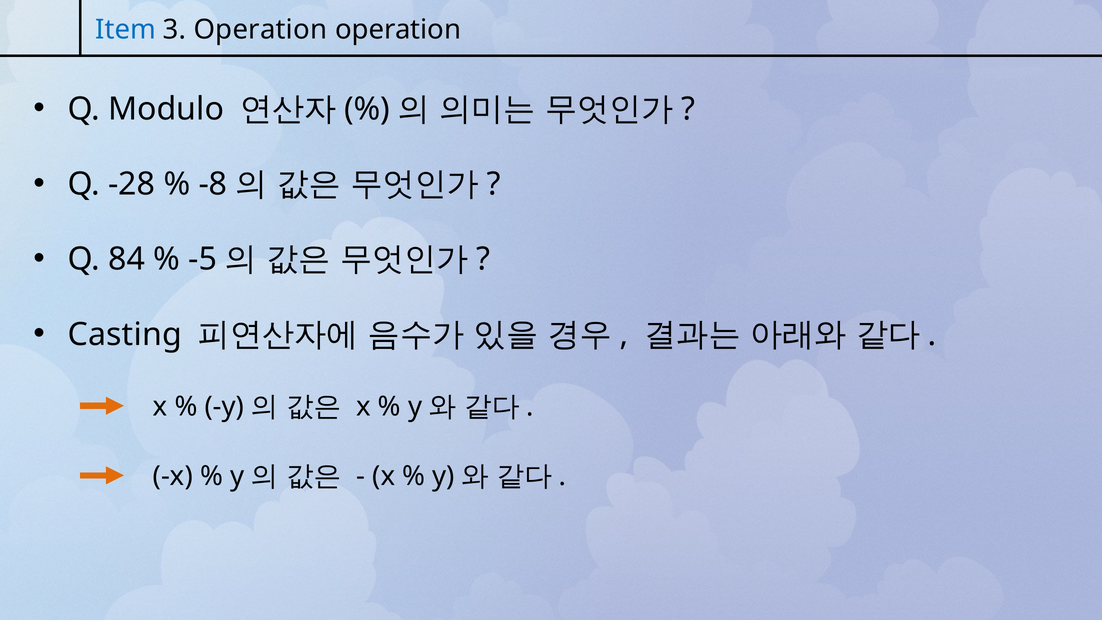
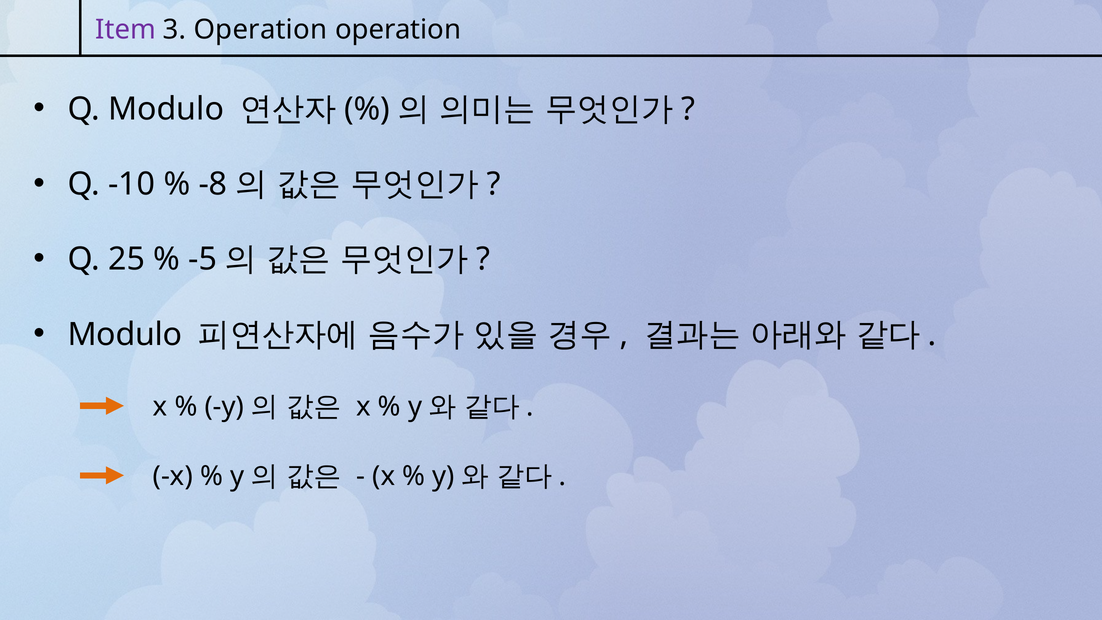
Item colour: blue -> purple (126, 29)
-28: -28 -> -10 (132, 184)
84: 84 -> 25 (127, 259)
Casting: Casting -> Modulo (125, 334)
